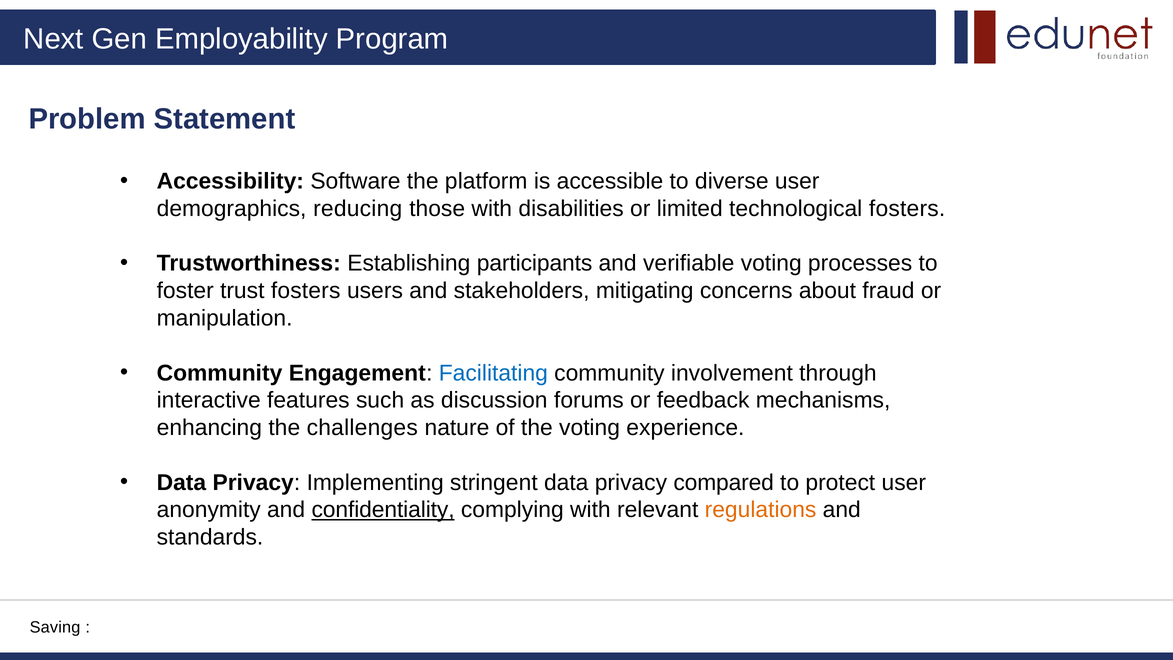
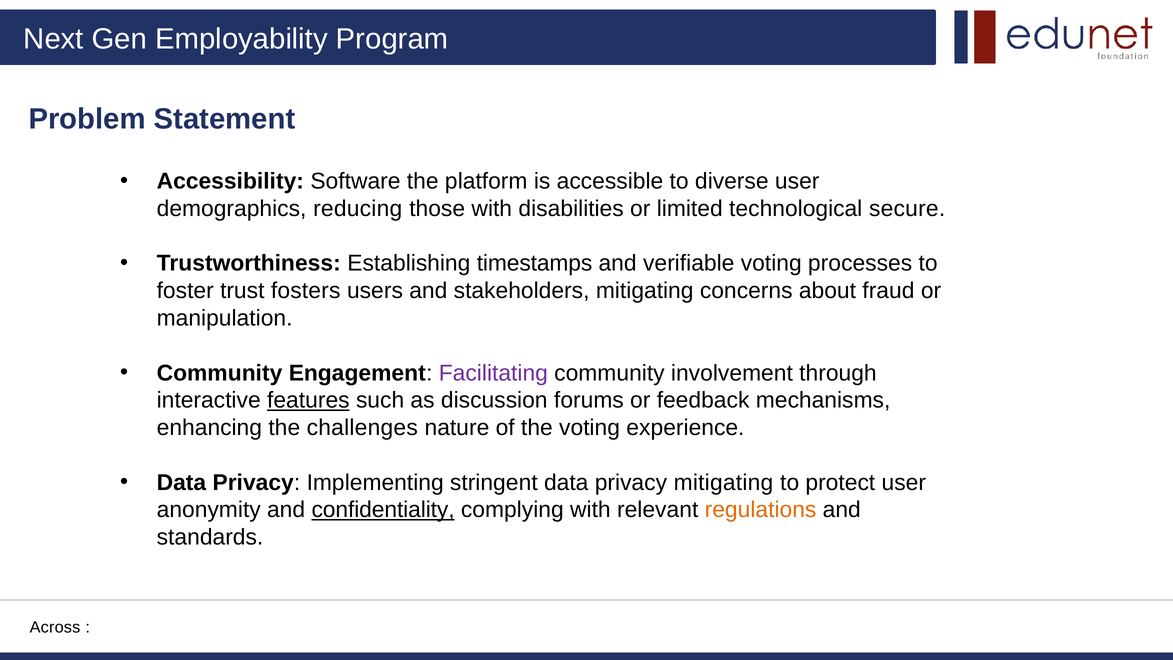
technological fosters: fosters -> secure (907, 209)
participants: participants -> timestamps (535, 263)
Facilitating colour: blue -> purple (493, 373)
features underline: none -> present (308, 400)
privacy compared: compared -> mitigating (723, 482)
Saving: Saving -> Across (55, 627)
